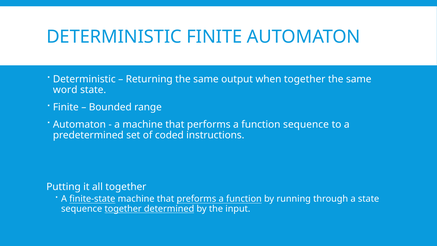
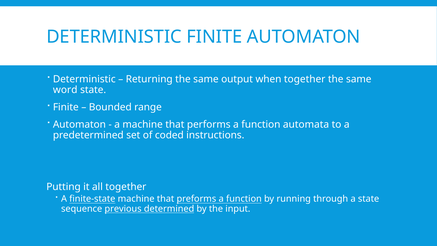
function sequence: sequence -> automata (306, 124)
sequence together: together -> previous (123, 209)
